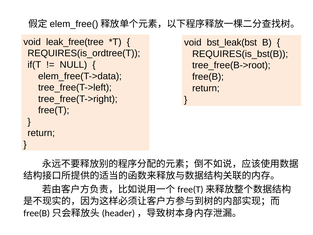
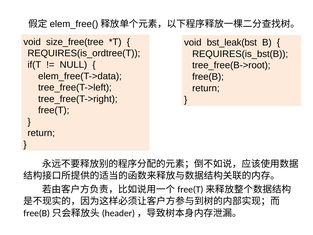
leak_free(tree: leak_free(tree -> size_free(tree (75, 42)
